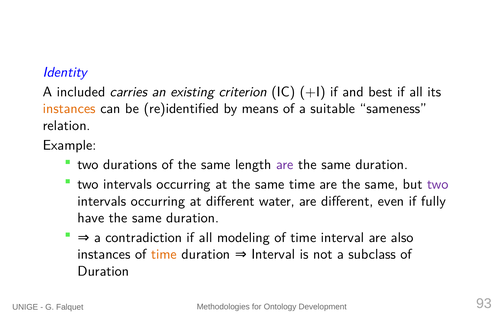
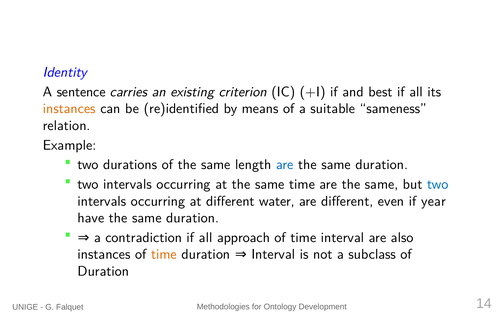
included: included -> sentence (81, 92)
are colour: purple -> blue (285, 165)
two colour: purple -> blue (438, 184)
fully: fully -> year (434, 201)
modeling: modeling -> approach (244, 237)
93: 93 -> 14 (484, 304)
